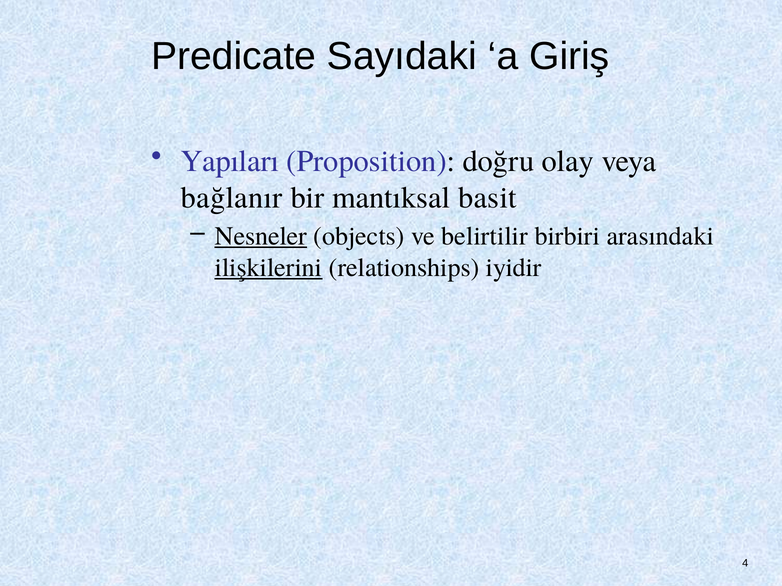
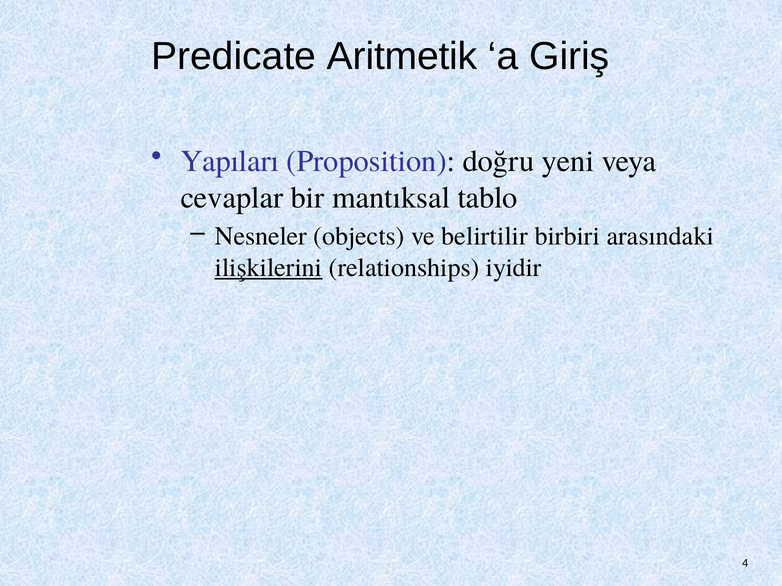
Sayıdaki: Sayıdaki -> Aritmetik (402, 56)
olay: olay -> yeni (568, 161)
bağlanır: bağlanır -> cevaplar (232, 198)
basit: basit -> tablo (488, 198)
Nesneler underline: present -> none (261, 236)
